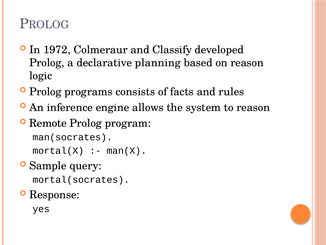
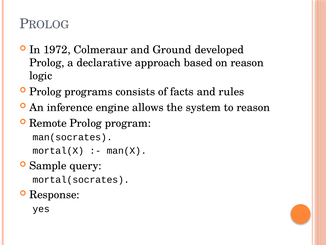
Classify: Classify -> Ground (172, 50)
planning: planning -> approach (158, 63)
